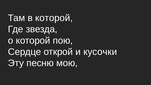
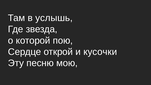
в которой: которой -> услышь (54, 18)
